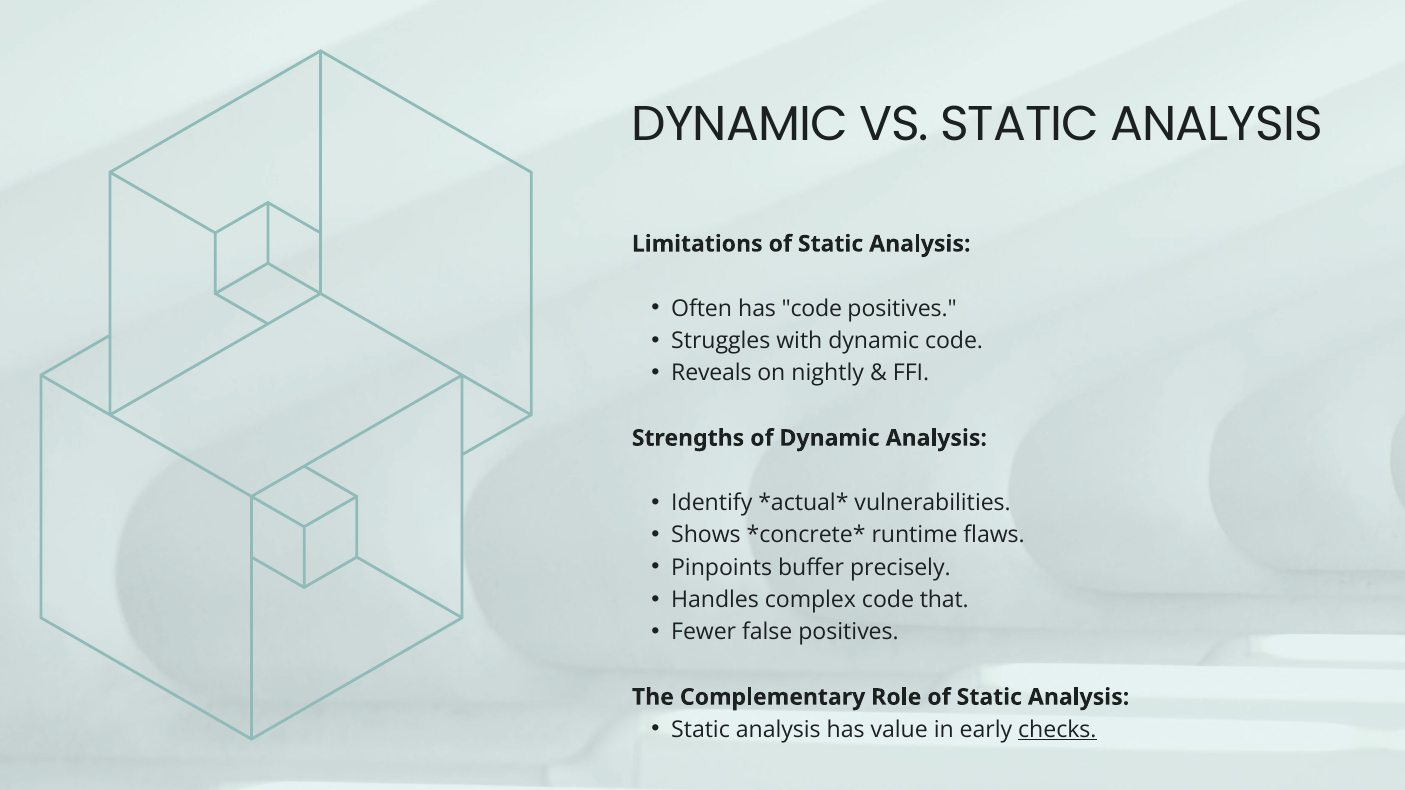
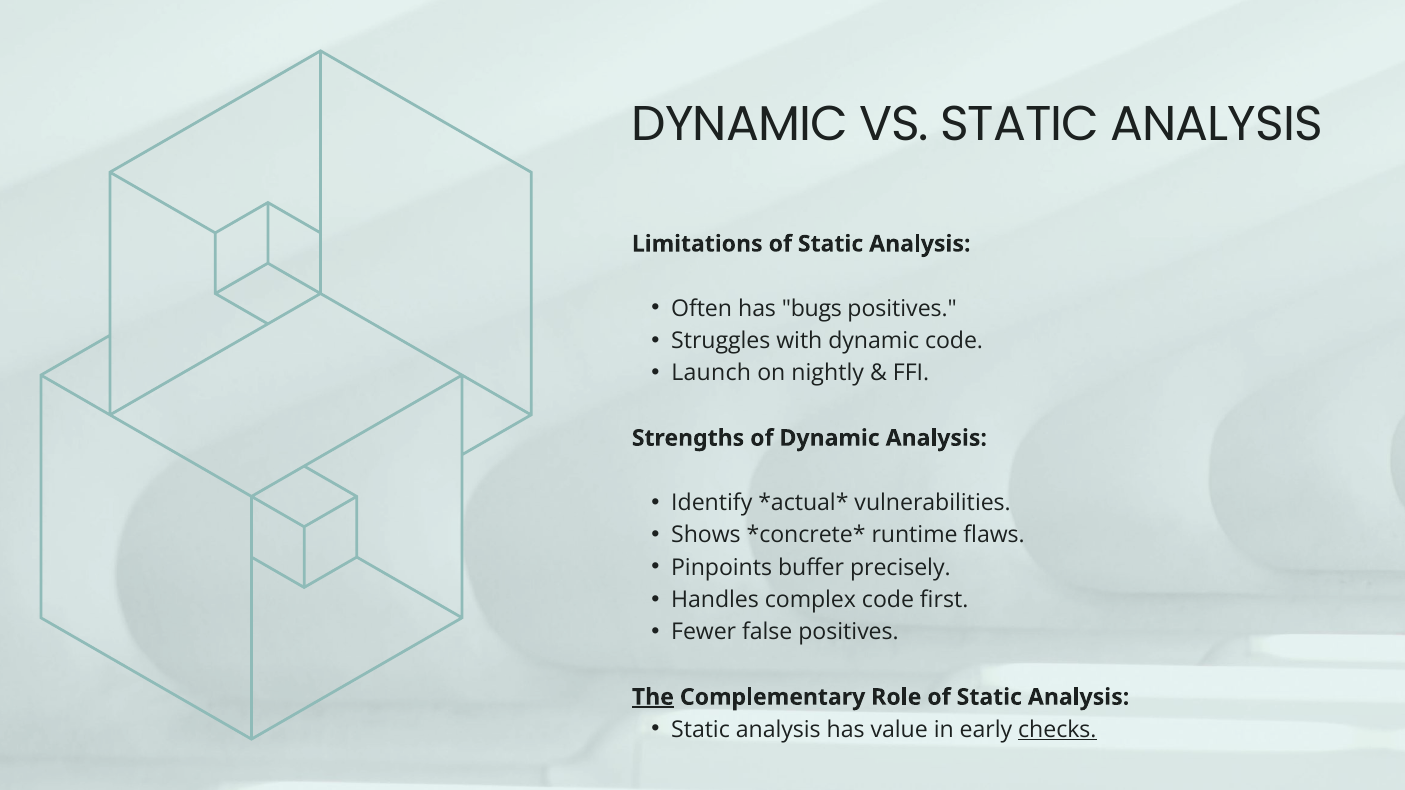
has code: code -> bugs (812, 309)
Reveals: Reveals -> Launch (711, 374)
that: that -> first (944, 600)
The underline: none -> present (653, 697)
